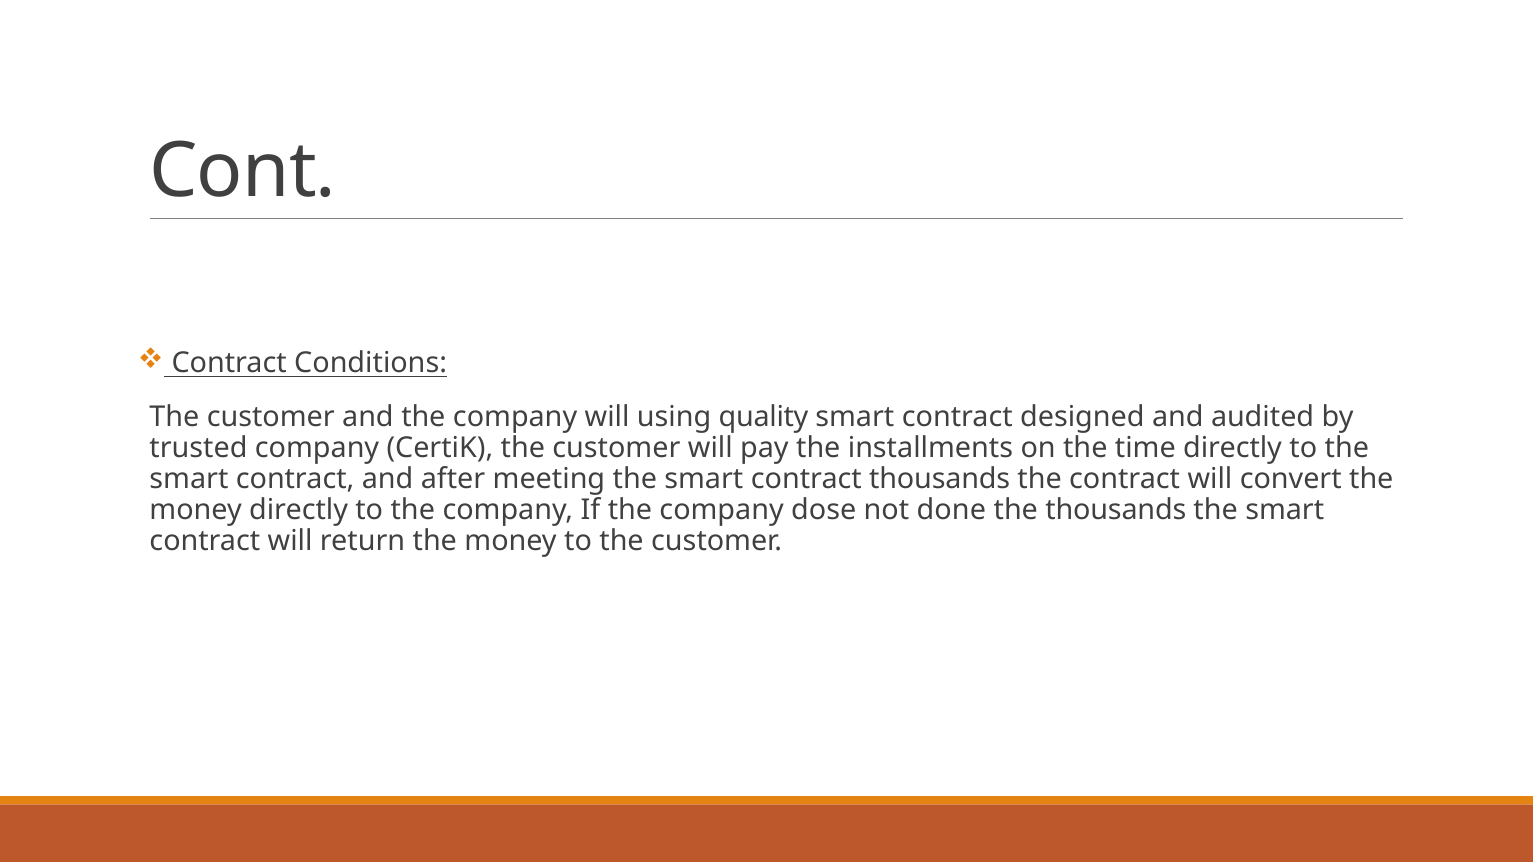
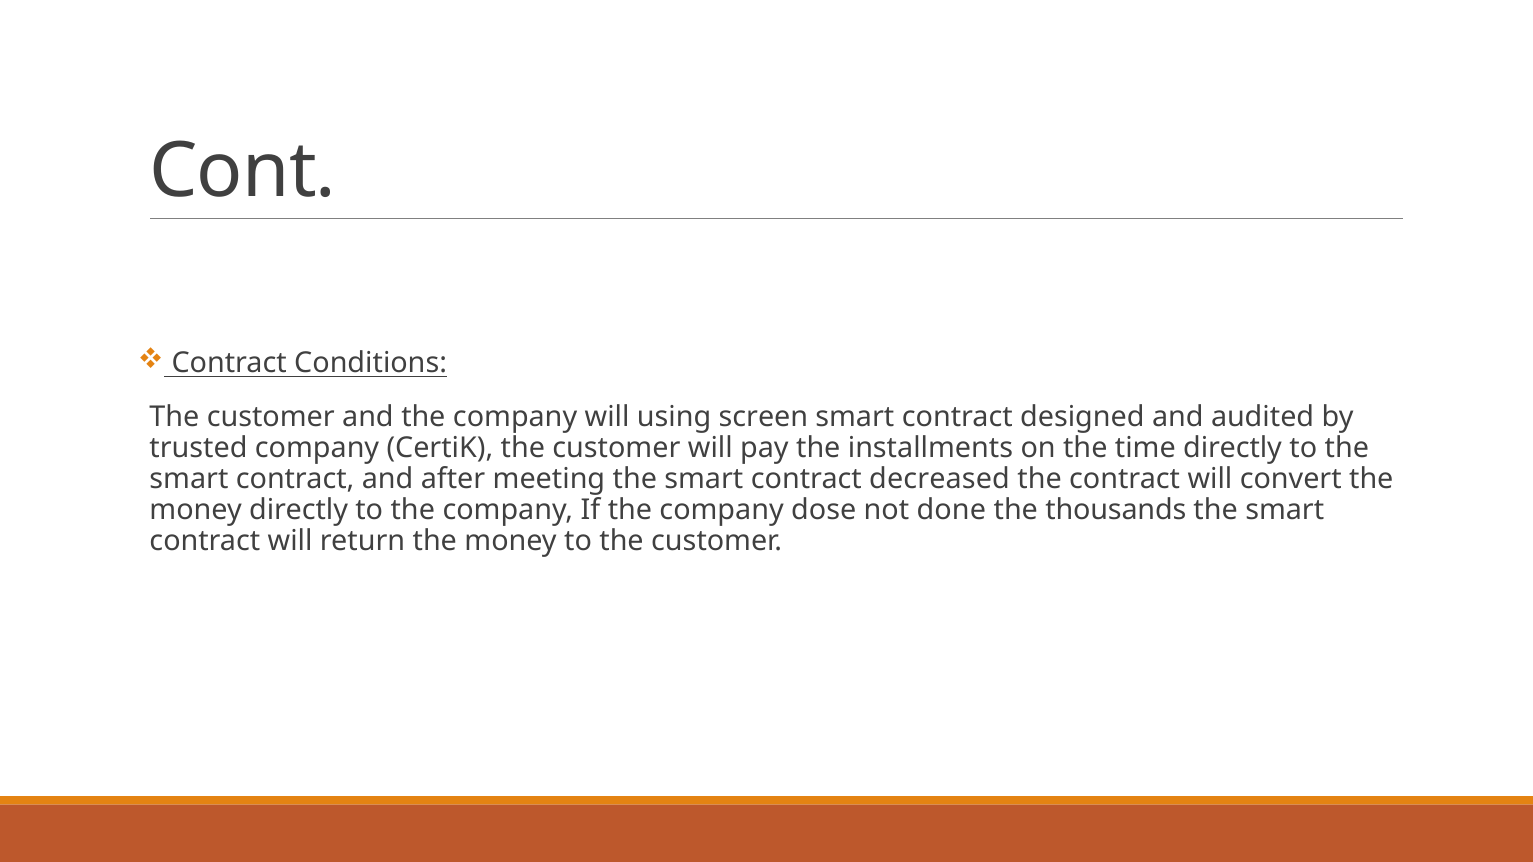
quality: quality -> screen (763, 417)
contract thousands: thousands -> decreased (940, 479)
